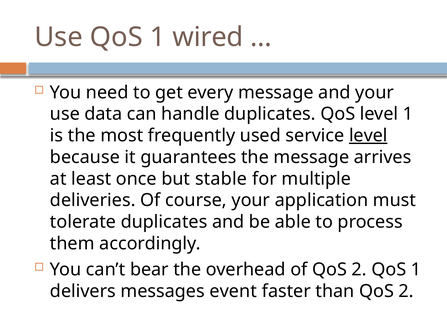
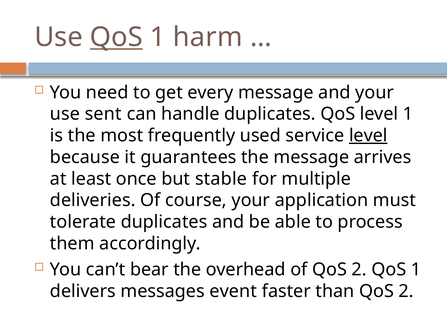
QoS underline: none -> present (116, 37)
wired: wired -> harm (208, 37)
data: data -> sent (103, 114)
